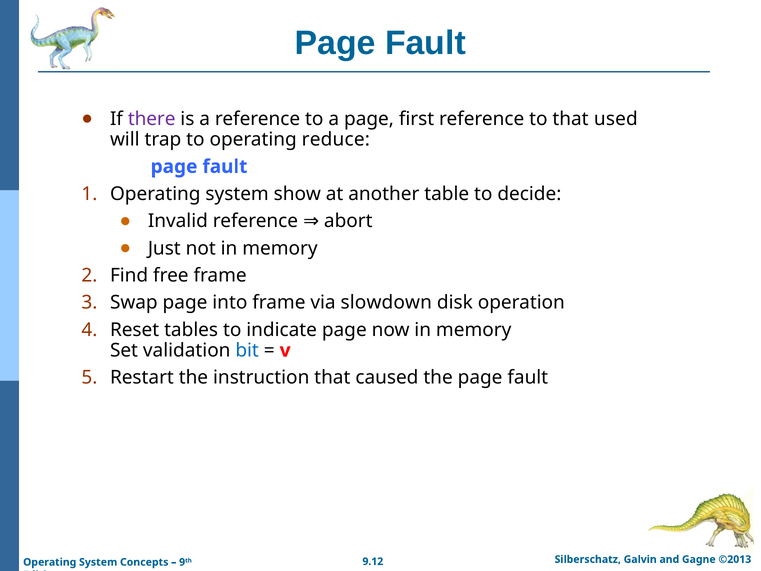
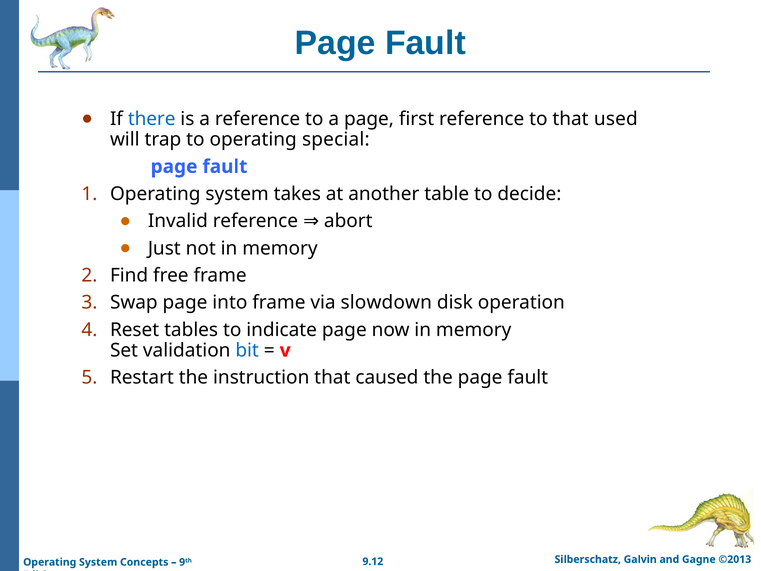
there colour: purple -> blue (152, 119)
reduce: reduce -> special (336, 139)
show: show -> takes (297, 194)
